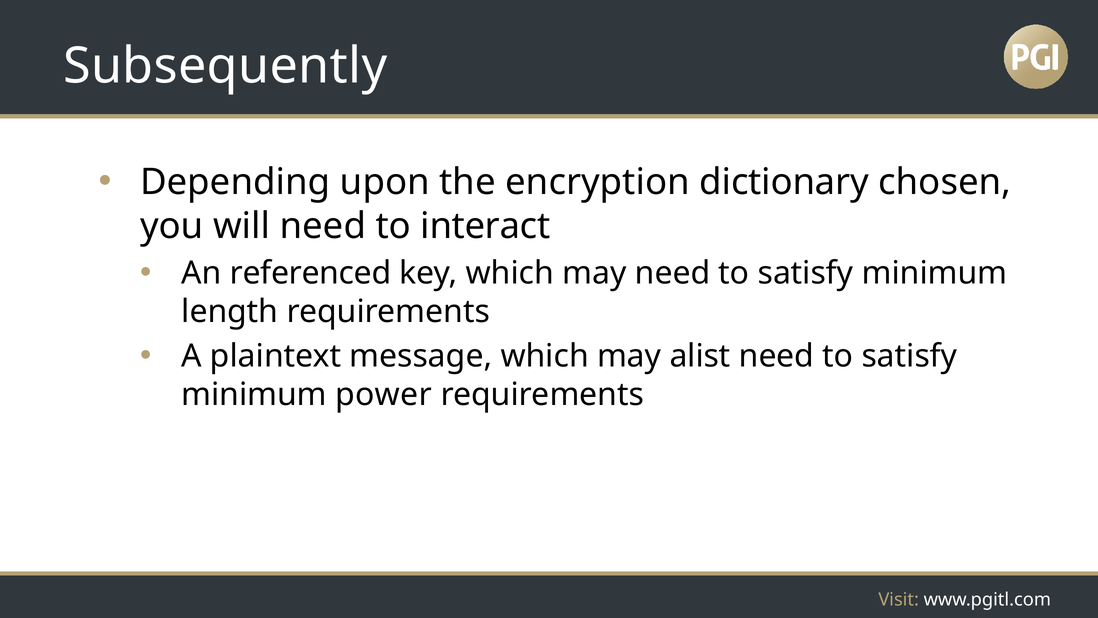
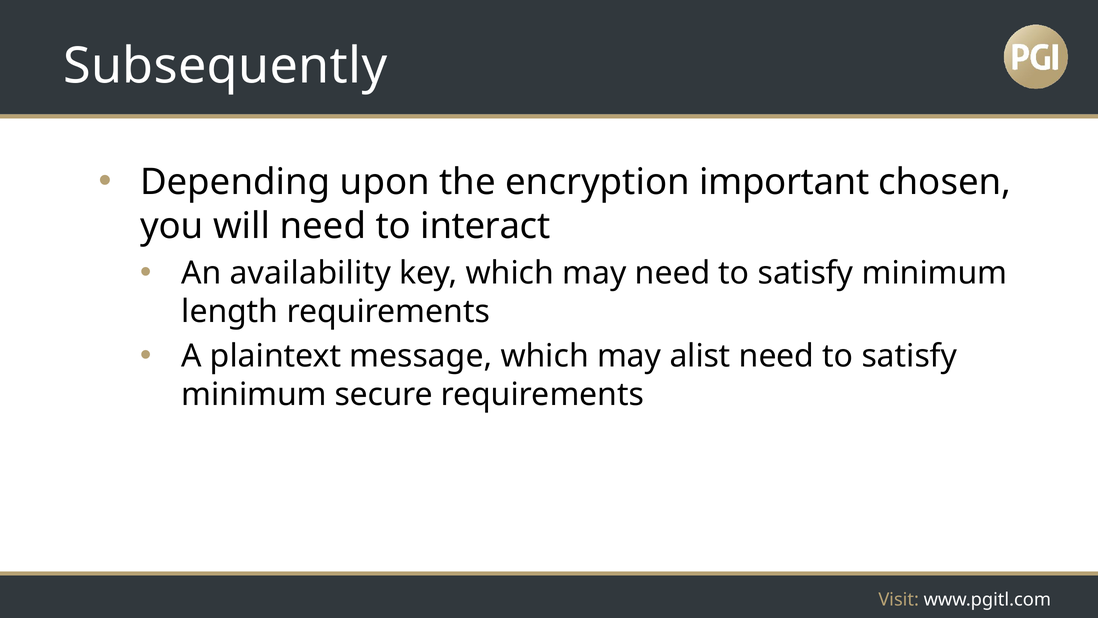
dictionary: dictionary -> important (784, 182)
referenced: referenced -> availability (310, 273)
power: power -> secure (384, 394)
